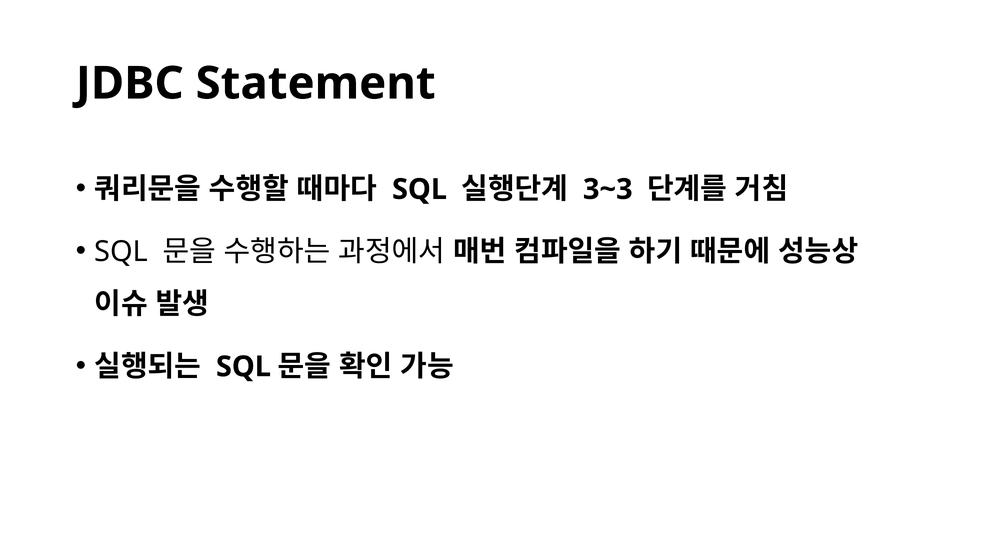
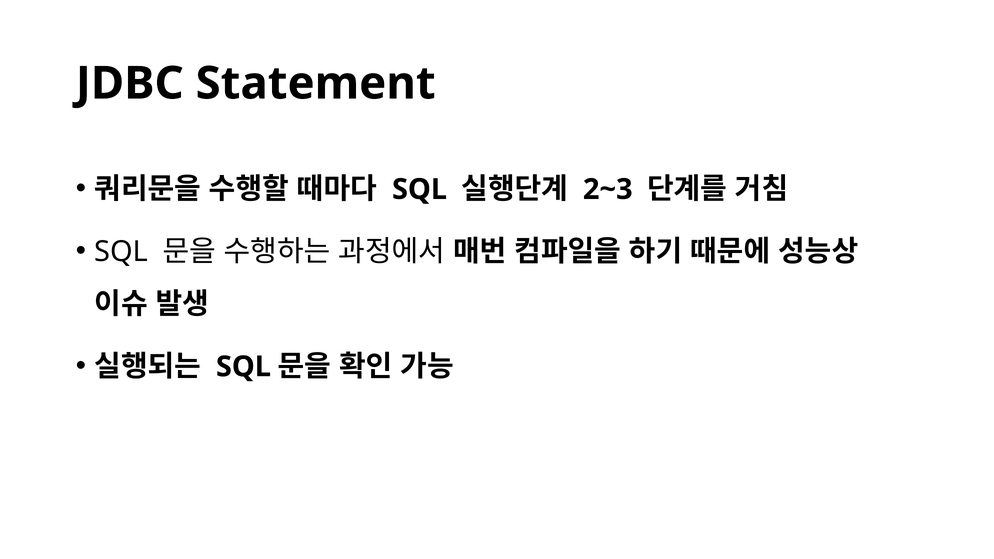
3~3: 3~3 -> 2~3 (608, 189)
